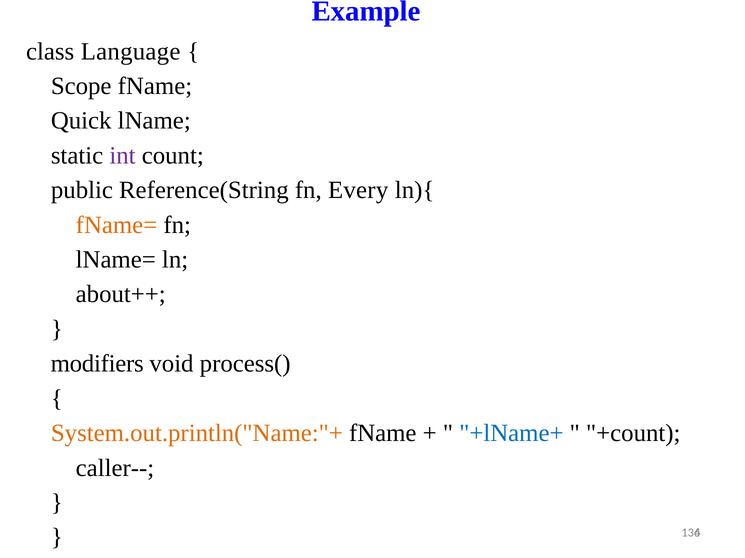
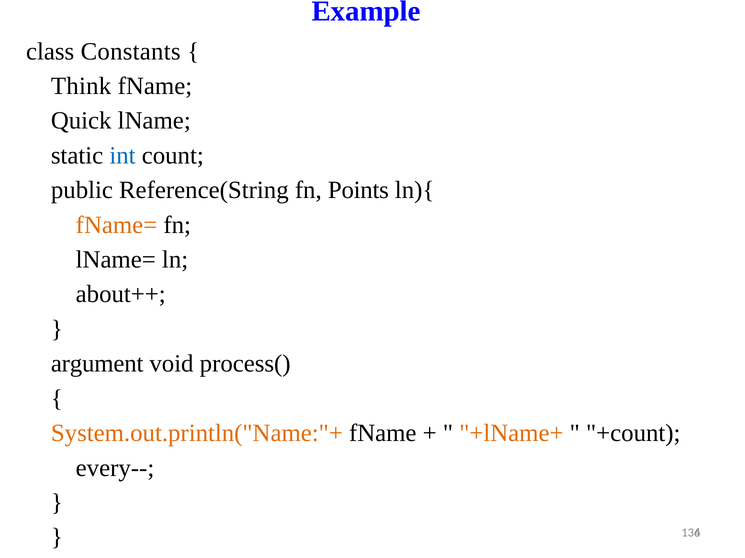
Language: Language -> Constants (131, 51)
Scope: Scope -> Think (81, 86)
int colour: purple -> blue (122, 156)
Every: Every -> Points (358, 190)
modifiers: modifiers -> argument (97, 364)
+lName+ colour: blue -> orange (511, 434)
caller--: caller-- -> every-- (115, 468)
